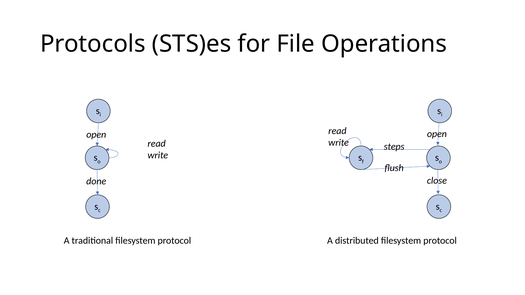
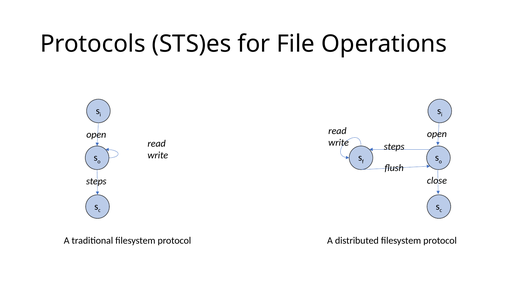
done: done -> steps (96, 182)
